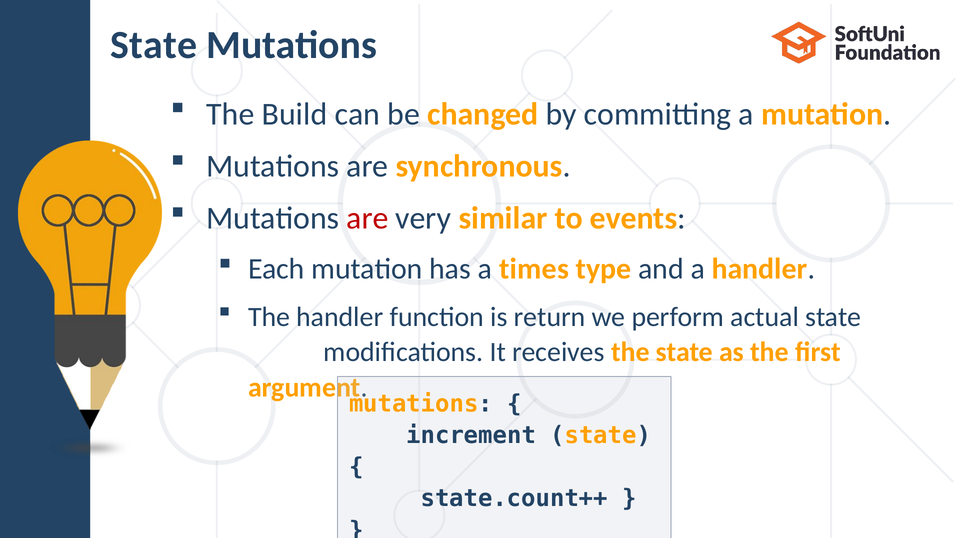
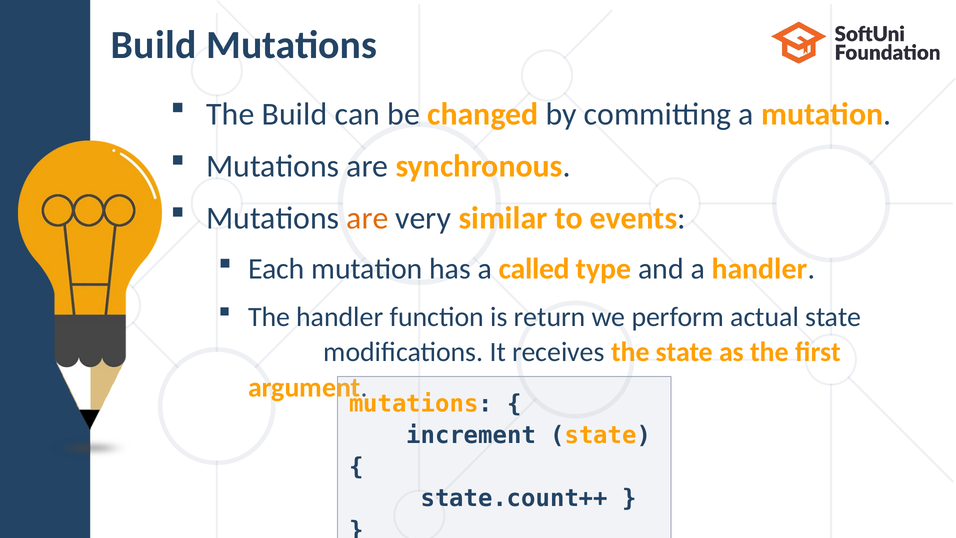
State: State -> Build (154, 45)
are colour: red -> orange (367, 218)
times: times -> called (534, 269)
